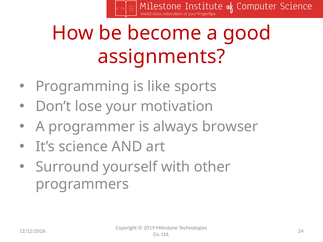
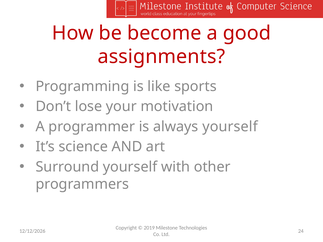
always browser: browser -> yourself (230, 127)
